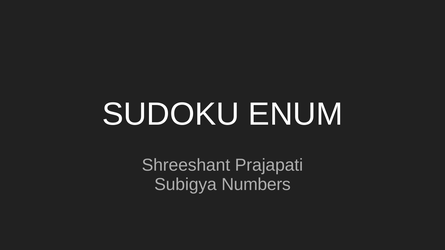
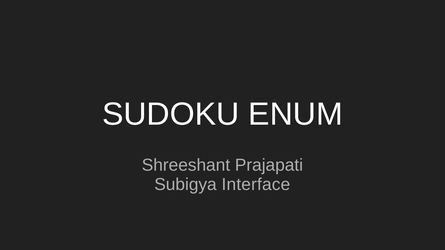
Numbers: Numbers -> Interface (256, 185)
